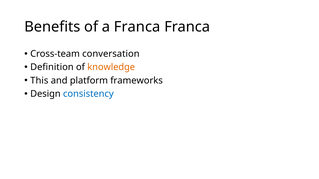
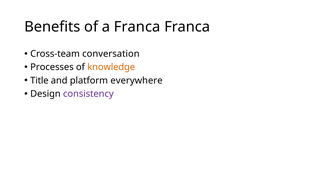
Definition: Definition -> Processes (52, 67)
This: This -> Title (39, 81)
frameworks: frameworks -> everywhere (137, 81)
consistency colour: blue -> purple (88, 94)
